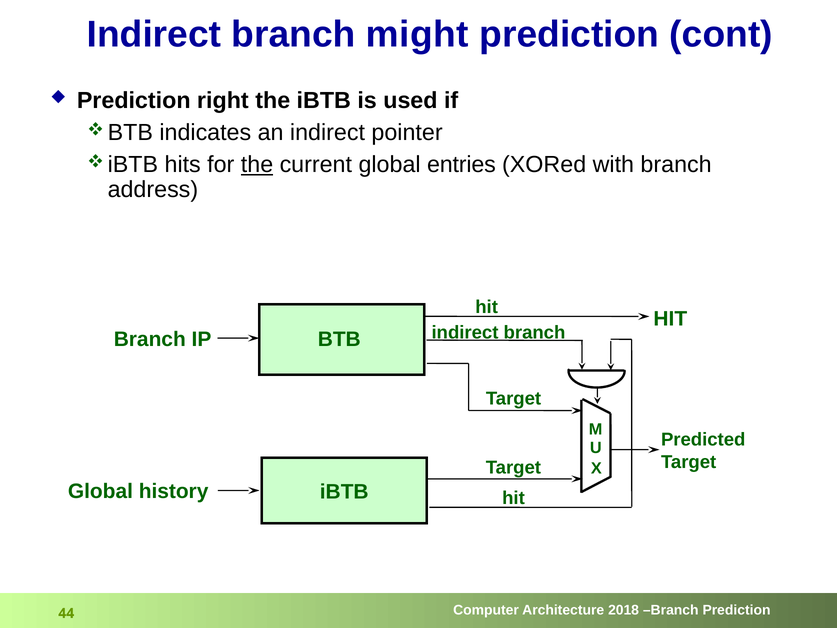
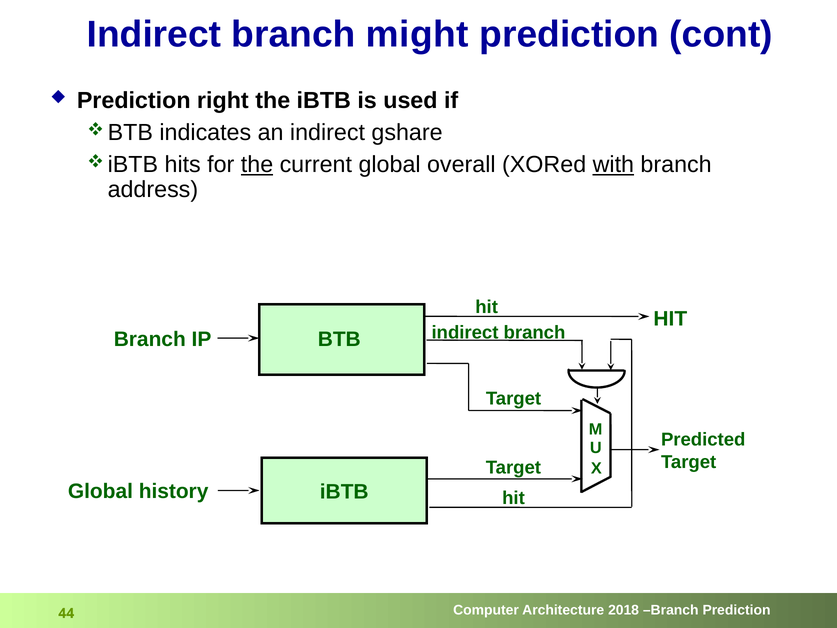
pointer: pointer -> gshare (407, 132)
entries: entries -> overall (461, 165)
with underline: none -> present (613, 165)
